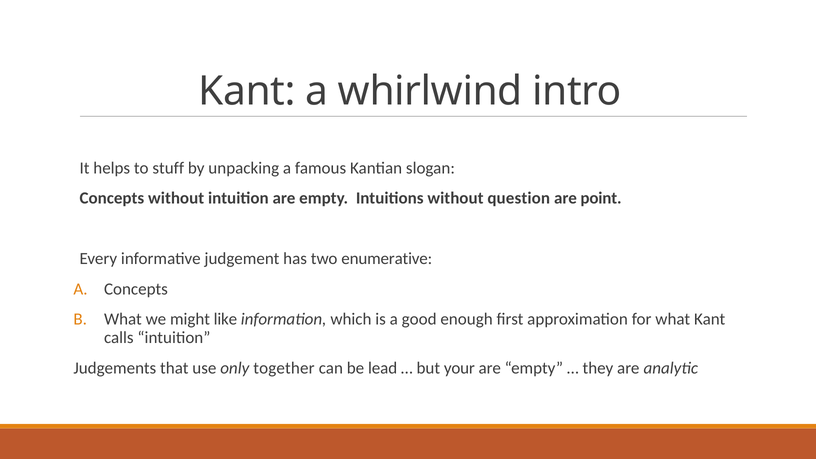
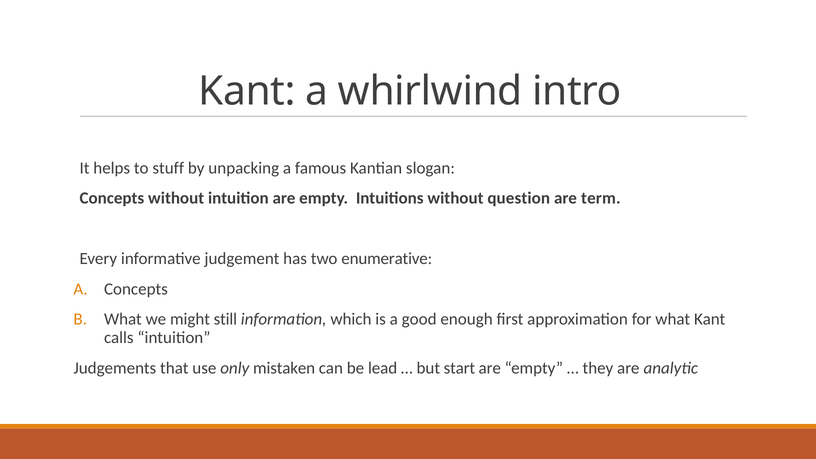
point: point -> term (601, 198)
like: like -> still (225, 319)
together: together -> mistaken (284, 368)
your: your -> start (459, 368)
